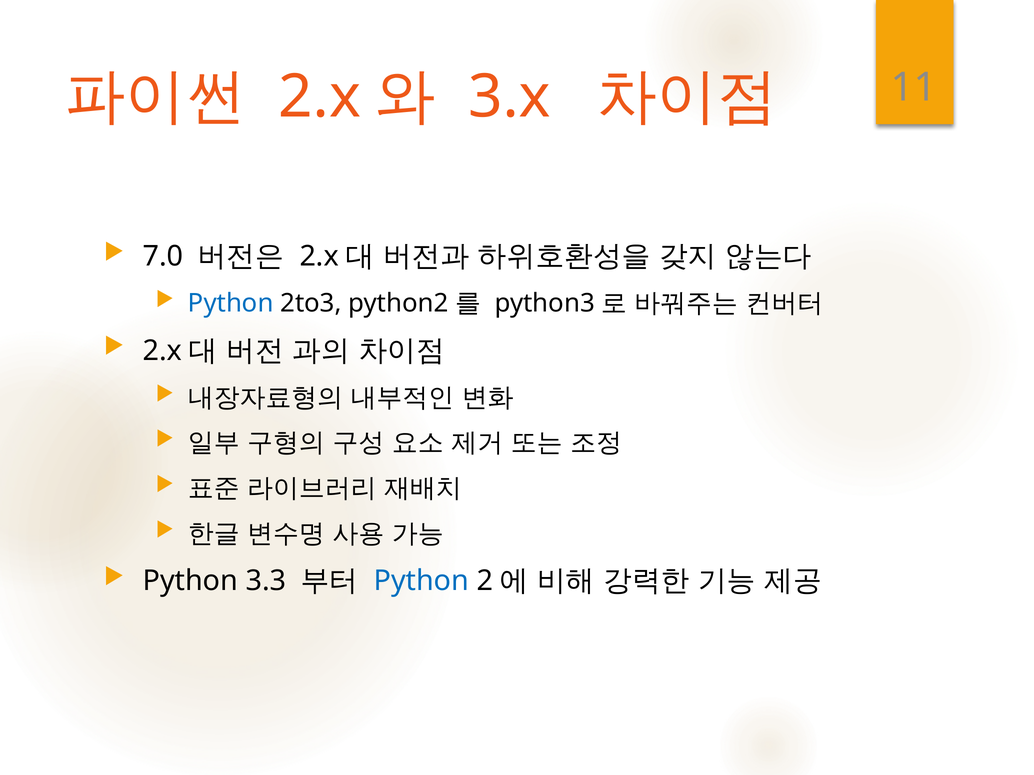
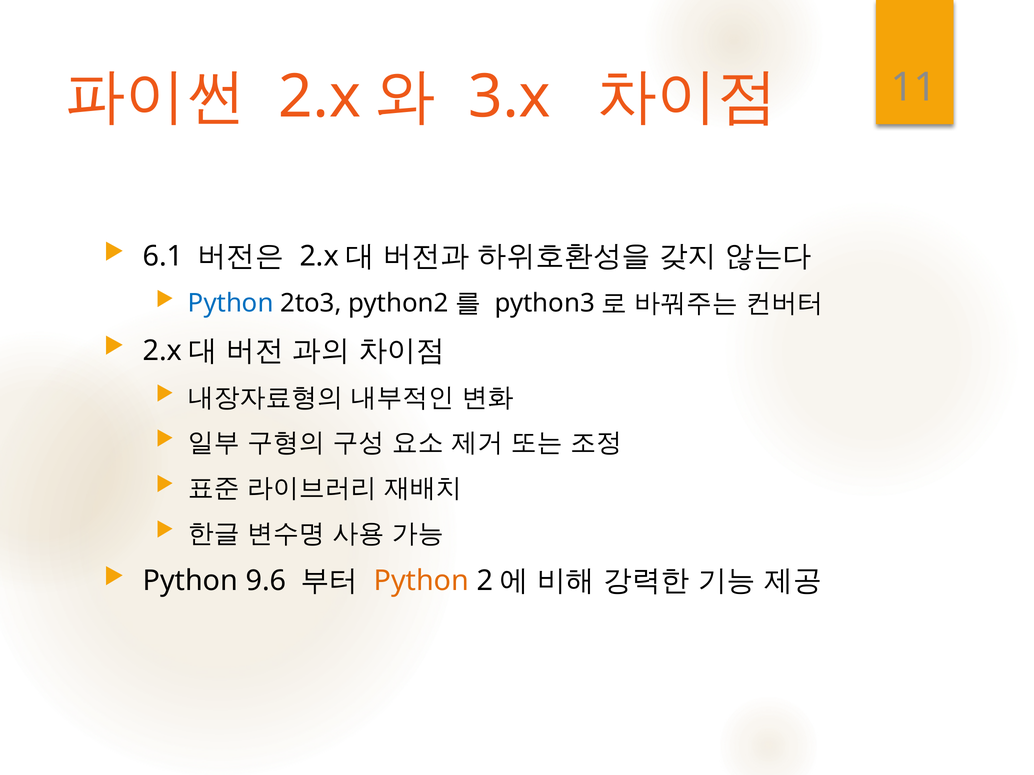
7.0: 7.0 -> 6.1 (163, 257)
3.3: 3.3 -> 9.6 (266, 581)
Python colour: blue -> orange (421, 581)
